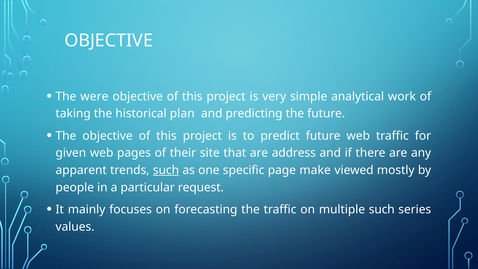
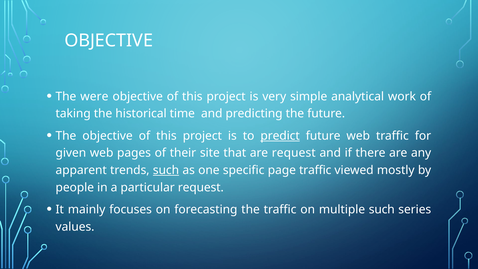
plan: plan -> time (182, 114)
predict underline: none -> present (280, 136)
are address: address -> request (294, 153)
page make: make -> traffic (315, 170)
